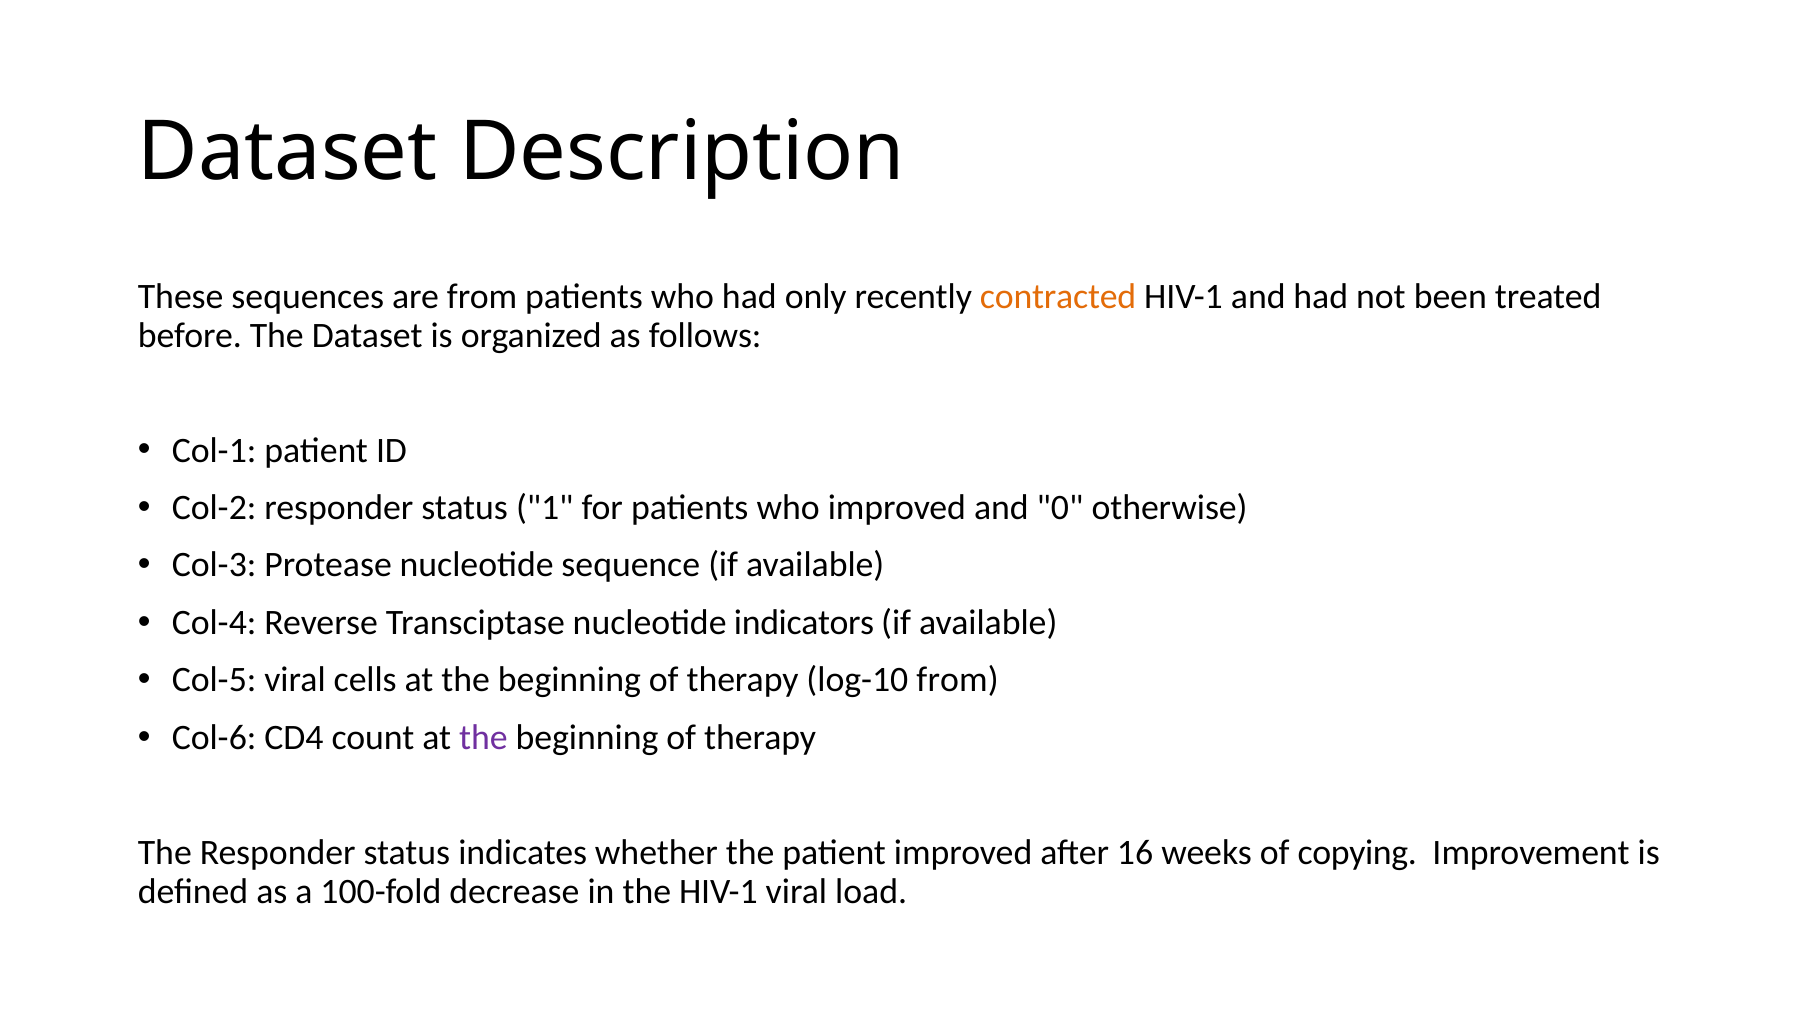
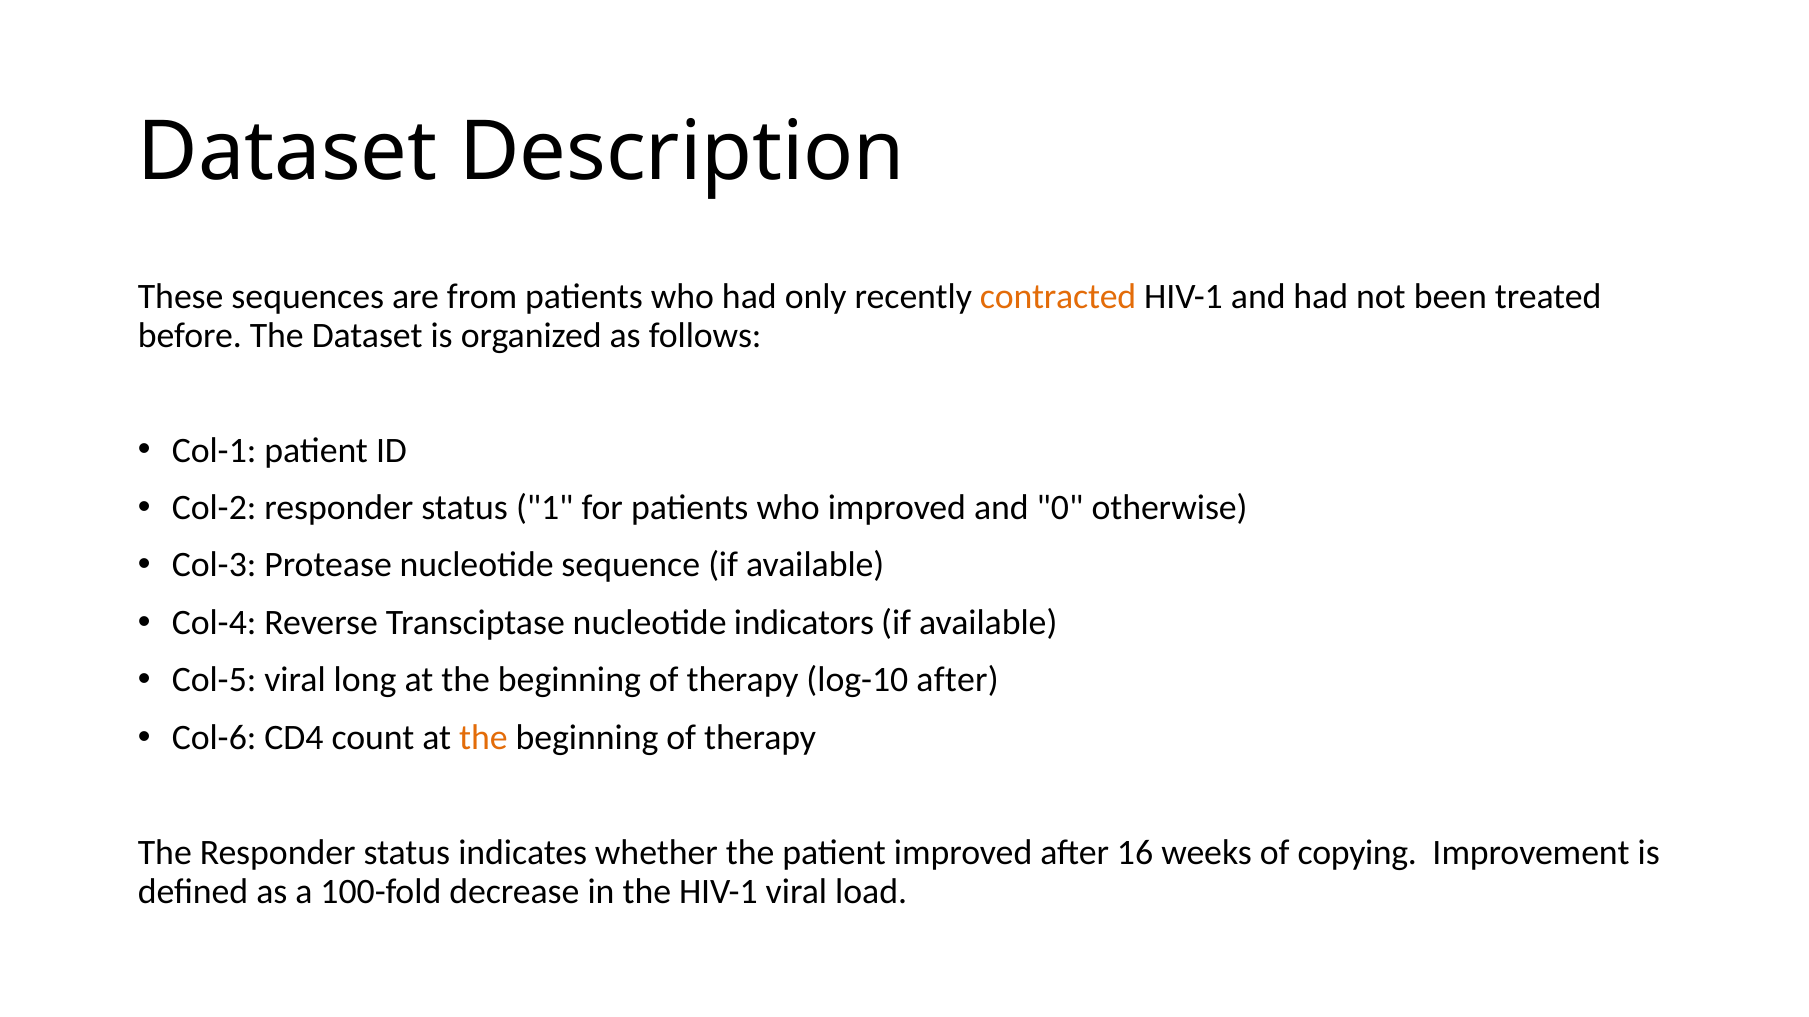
cells: cells -> long (365, 681)
log-10 from: from -> after (958, 681)
the colour: purple -> orange (483, 738)
